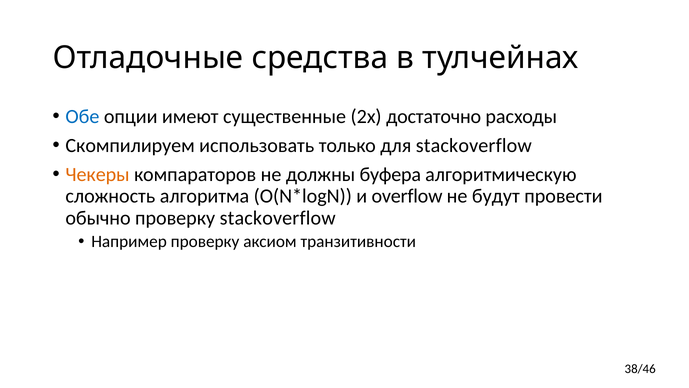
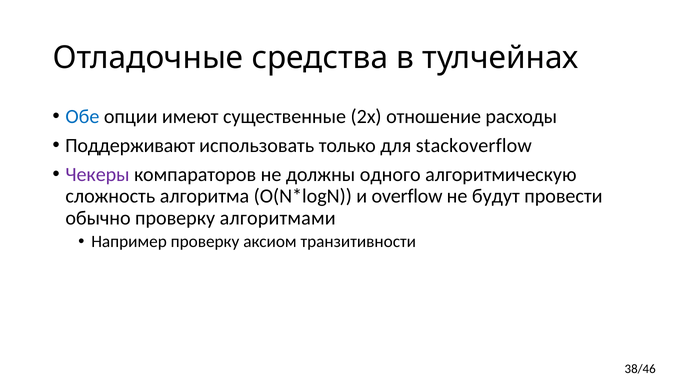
достаточно: достаточно -> отношение (434, 116)
Скомпилируем: Скомпилируем -> Поддерживают (130, 145)
Чекеры colour: orange -> purple (98, 174)
буфера: буфера -> одного (390, 174)
проверку stackoverflow: stackoverflow -> алгоритмами (278, 218)
